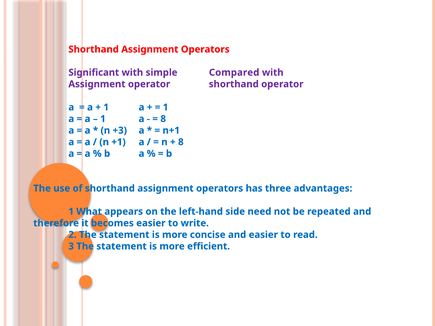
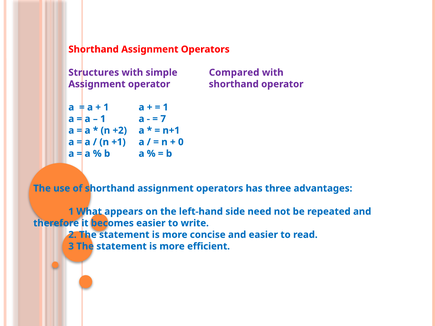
Significant: Significant -> Structures (94, 73)
8: 8 -> 7 (163, 119)
+3: +3 -> +2 (120, 131)
8: 8 -> 0 (181, 142)
